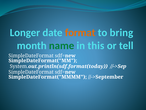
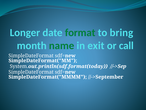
format colour: orange -> green (80, 32)
this: this -> exit (96, 45)
tell: tell -> call (126, 45)
